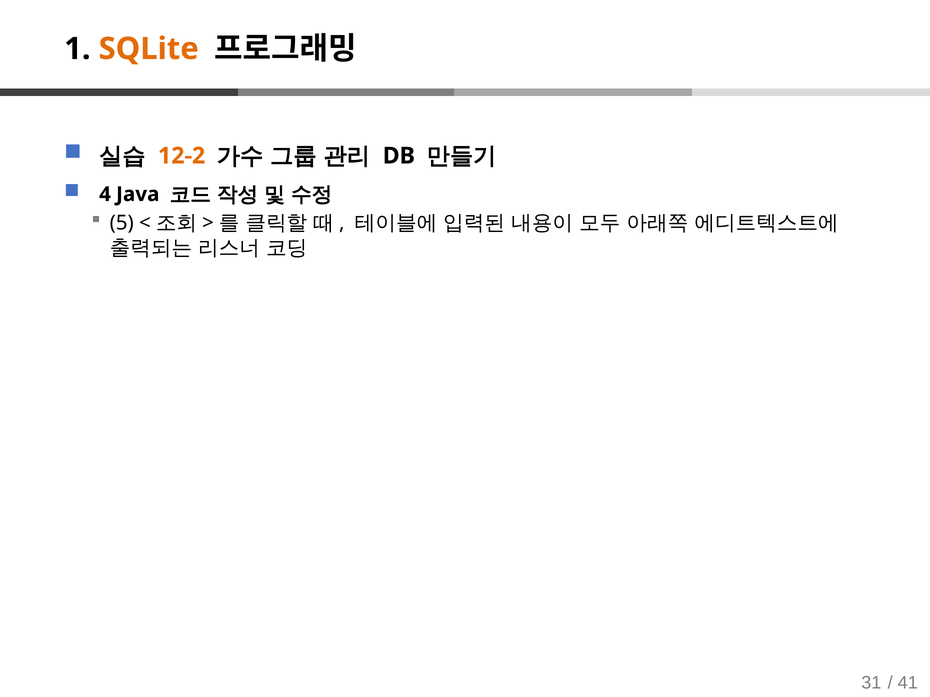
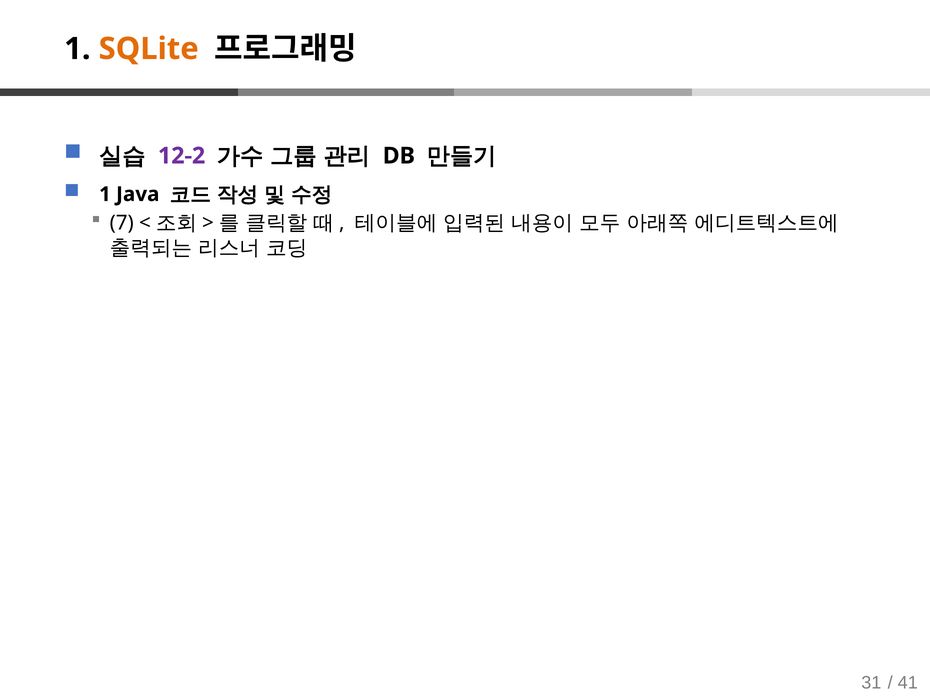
12-2 colour: orange -> purple (182, 156)
4: 4 -> 1 (105, 194)
5: 5 -> 7 (122, 223)
